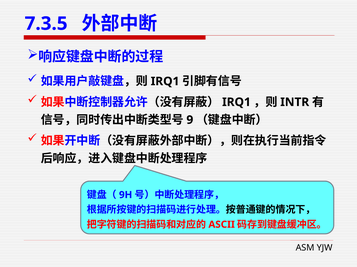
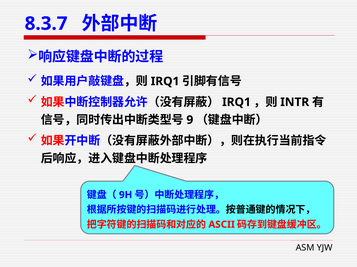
7.3.5: 7.3.5 -> 8.3.7 (46, 24)
